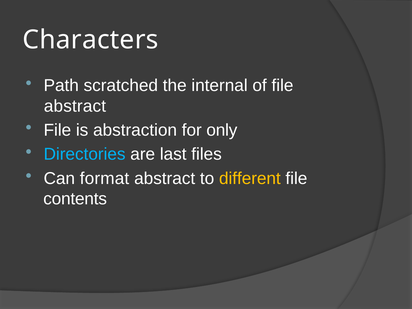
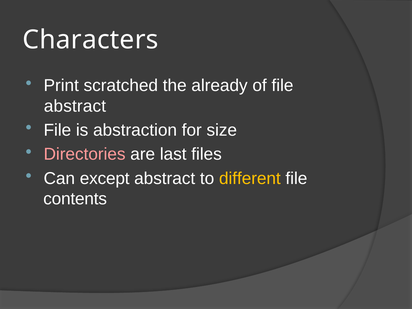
Path: Path -> Print (61, 86)
internal: internal -> already (220, 86)
only: only -> size (222, 130)
Directories colour: light blue -> pink (85, 154)
format: format -> except (105, 178)
